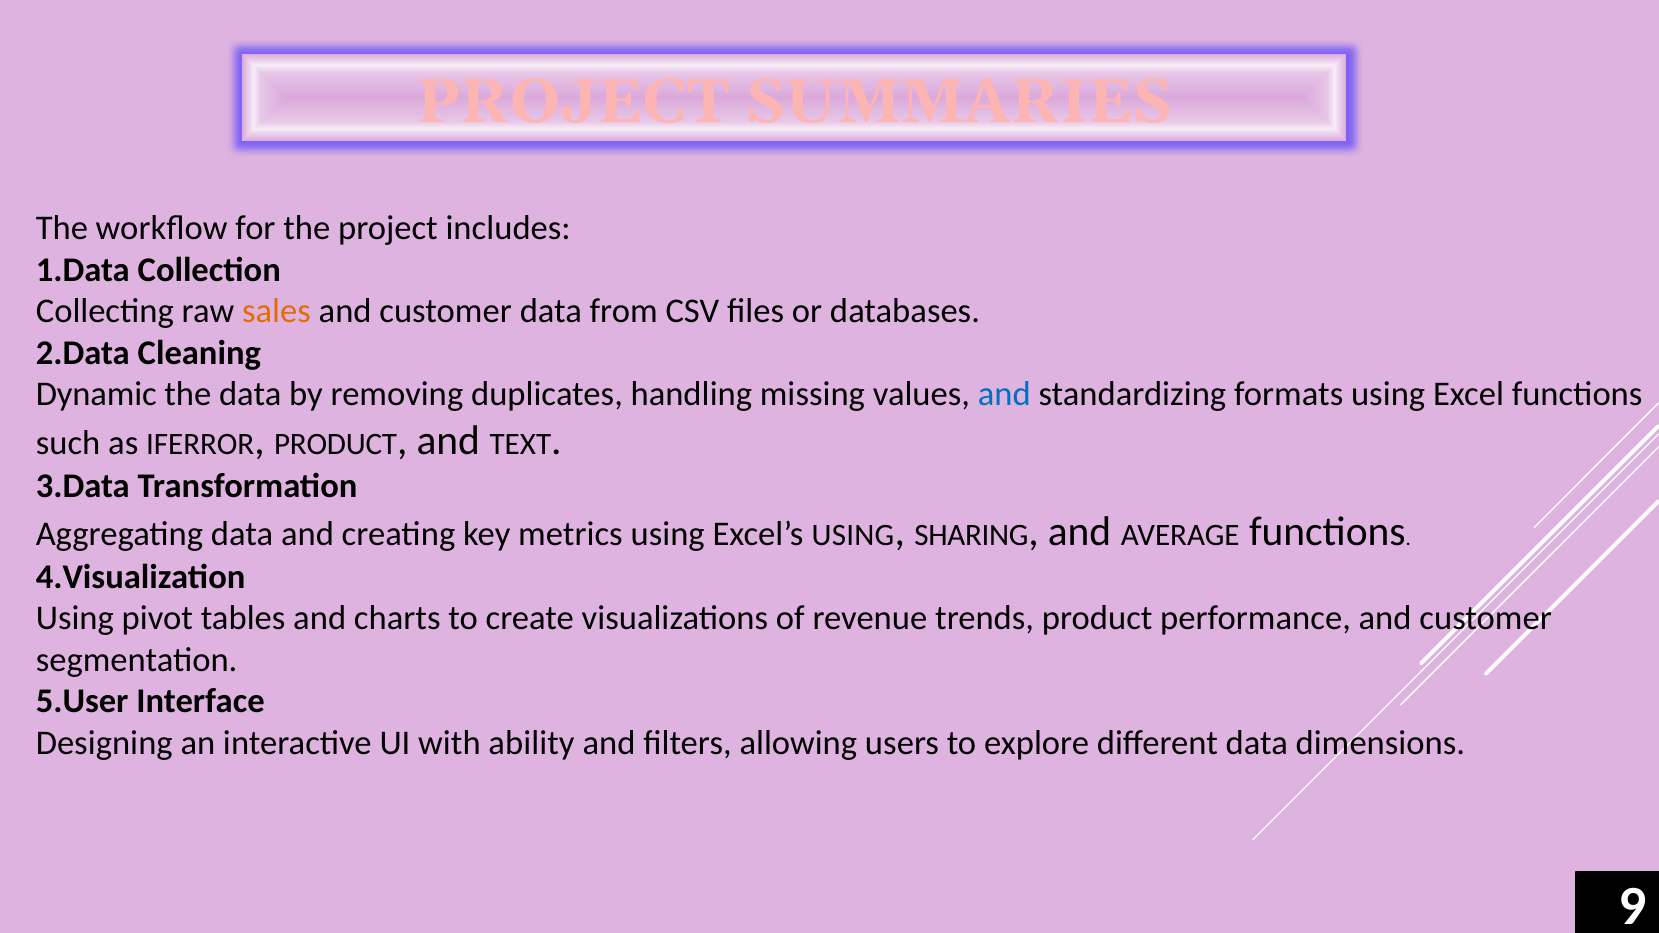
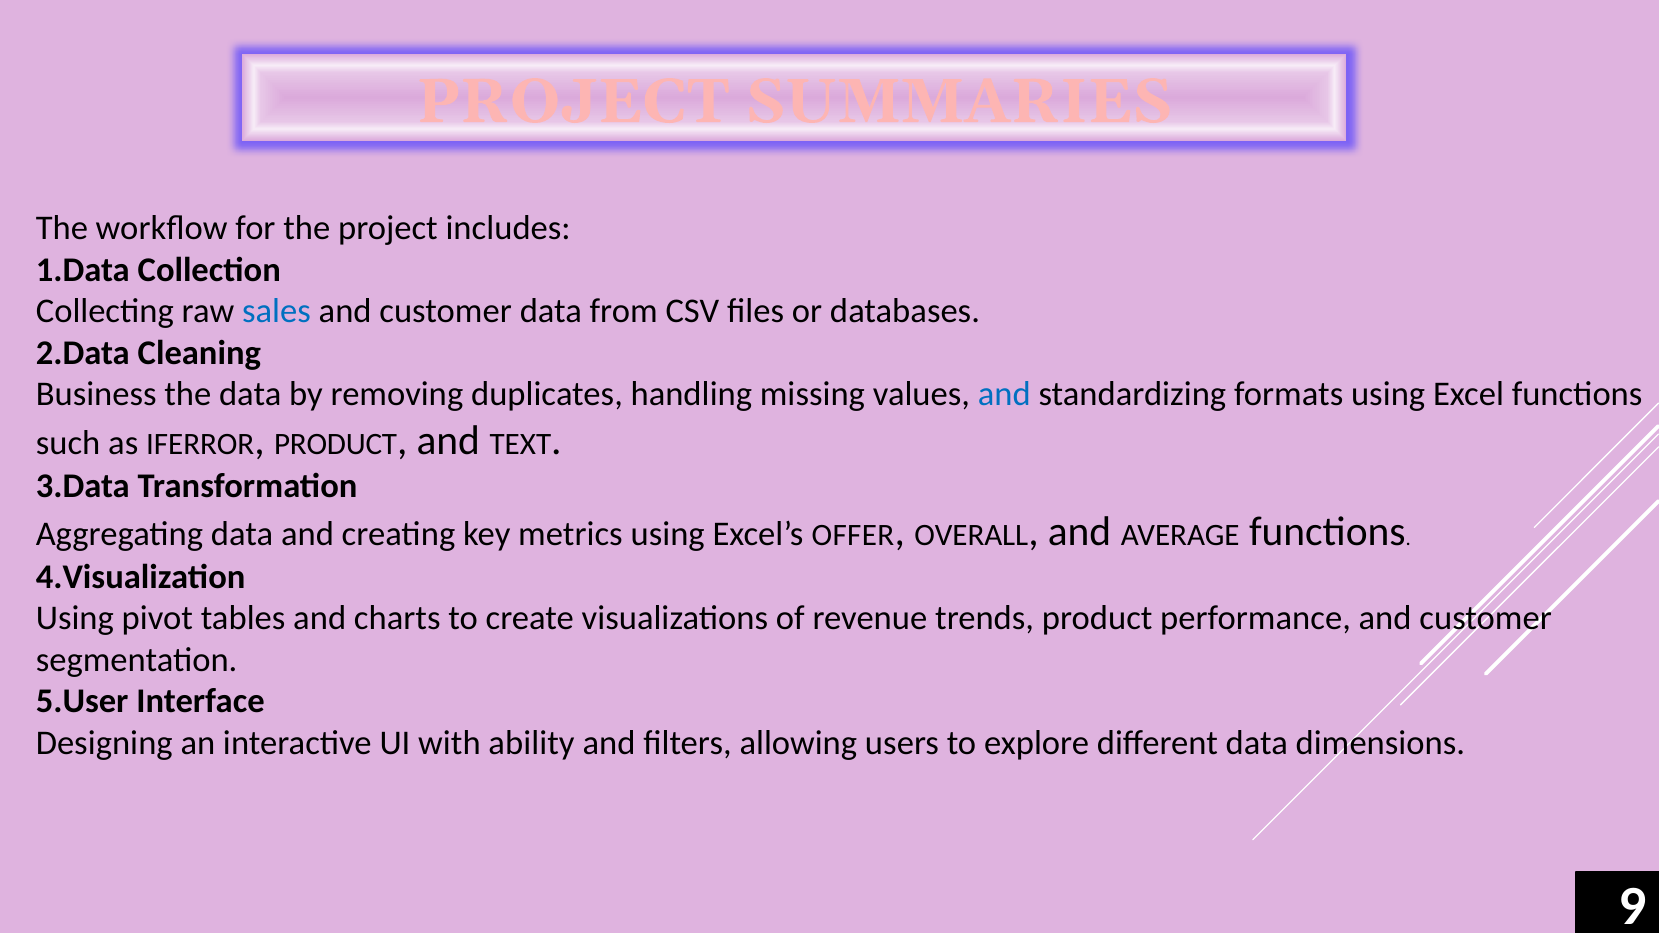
sales colour: orange -> blue (276, 312)
Dynamic: Dynamic -> Business (96, 395)
Excel’s USING: USING -> OFFER (853, 535)
SHARING: SHARING -> OVERALL (971, 535)
